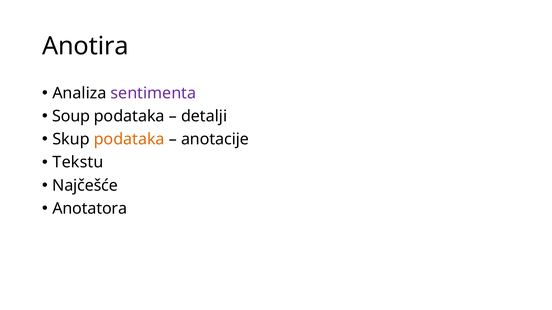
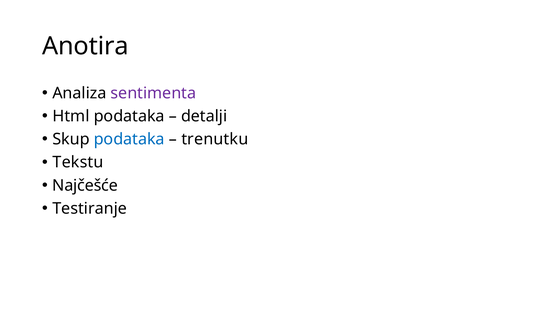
Soup: Soup -> Html (71, 116)
podataka colour: orange -> blue (129, 139)
anotacije: anotacije -> trenutku (215, 139)
Anotatora: Anotatora -> Testiranje (90, 209)
